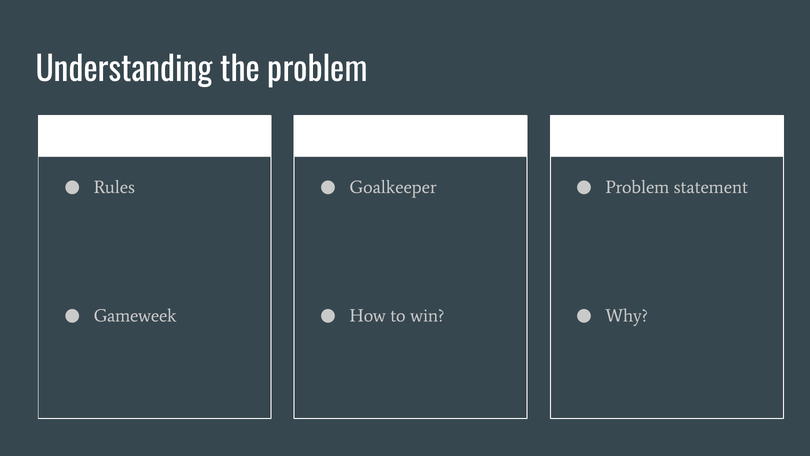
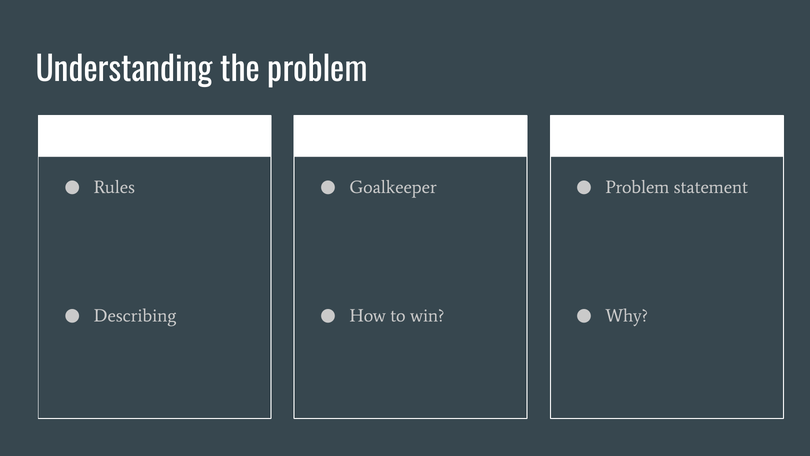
Gameweek: Gameweek -> Describing (135, 316)
